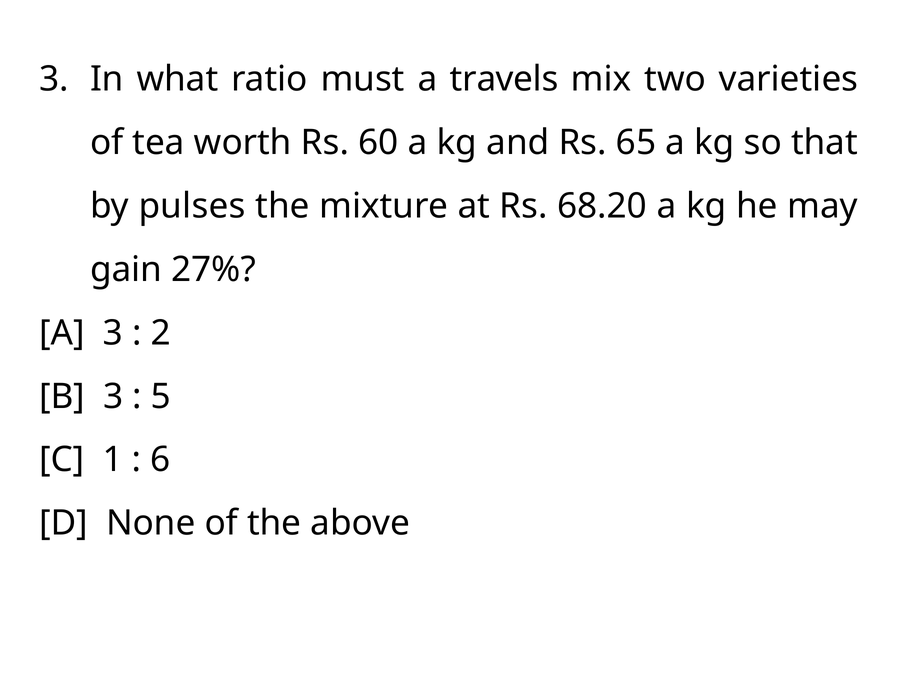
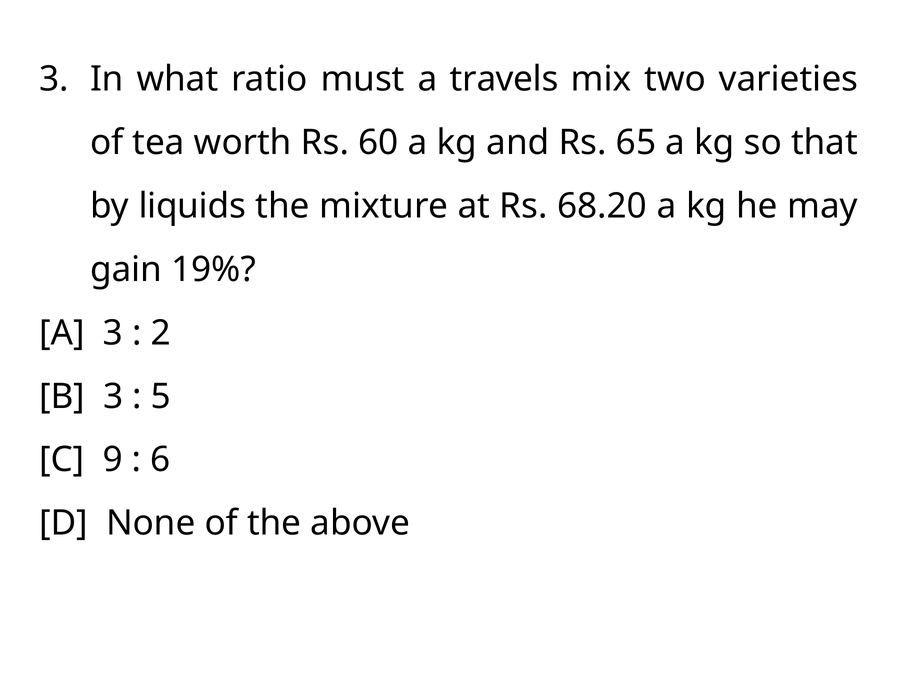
pulses: pulses -> liquids (192, 206)
27%: 27% -> 19% (213, 269)
1: 1 -> 9 (113, 460)
